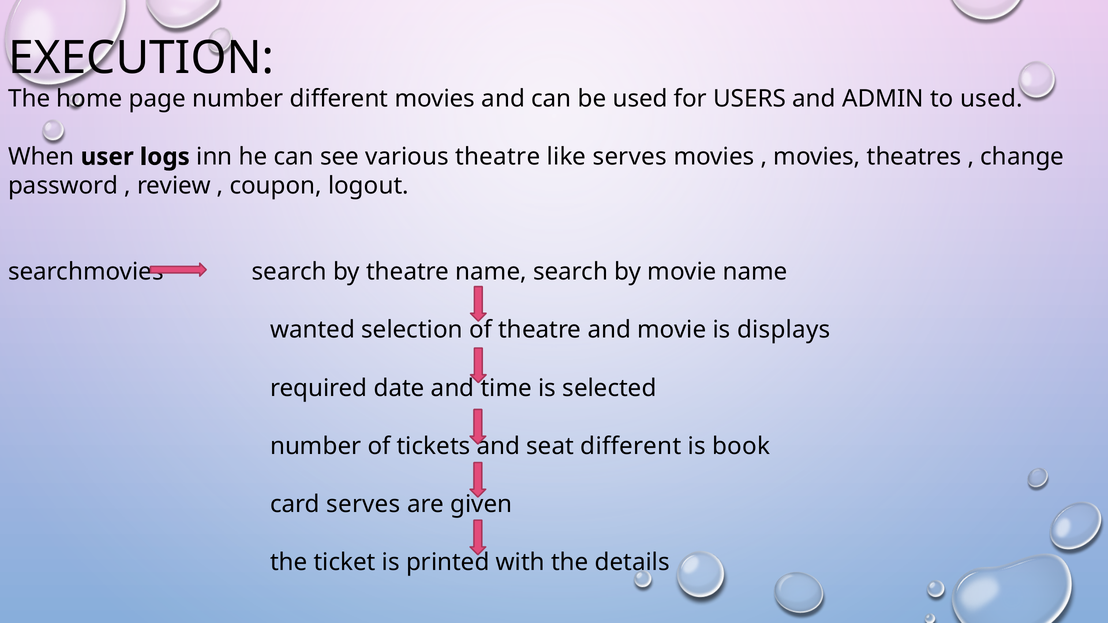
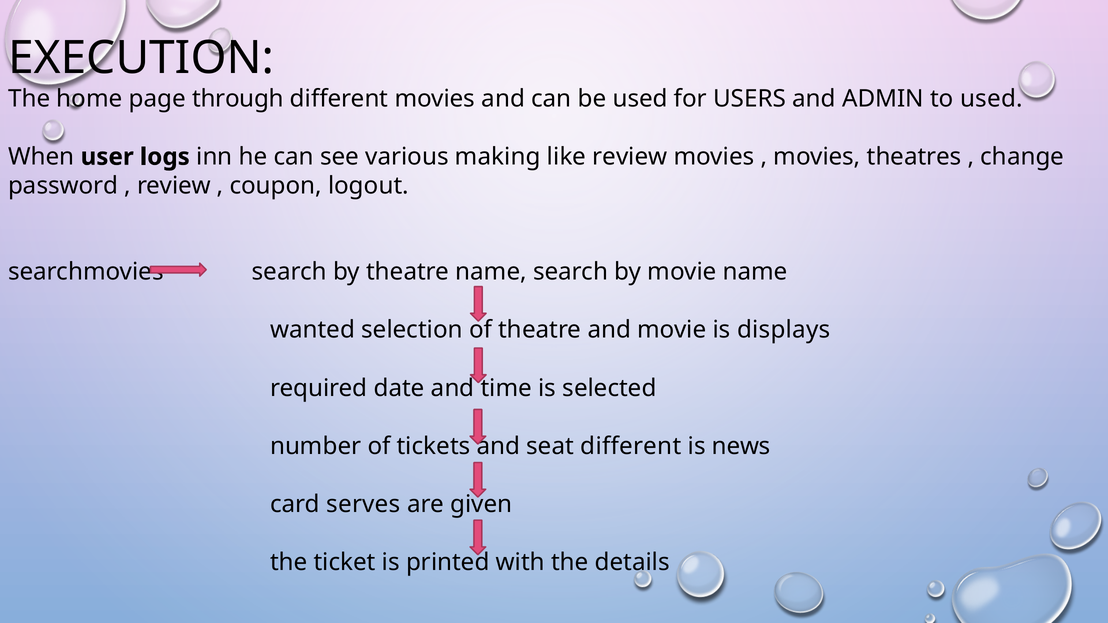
page number: number -> through (238, 99)
various theatre: theatre -> making (498, 157)
like serves: serves -> review (630, 157)
book: book -> news (741, 446)
